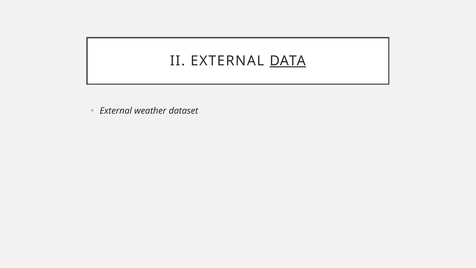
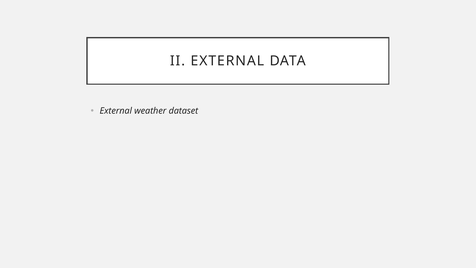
DATA underline: present -> none (288, 61)
